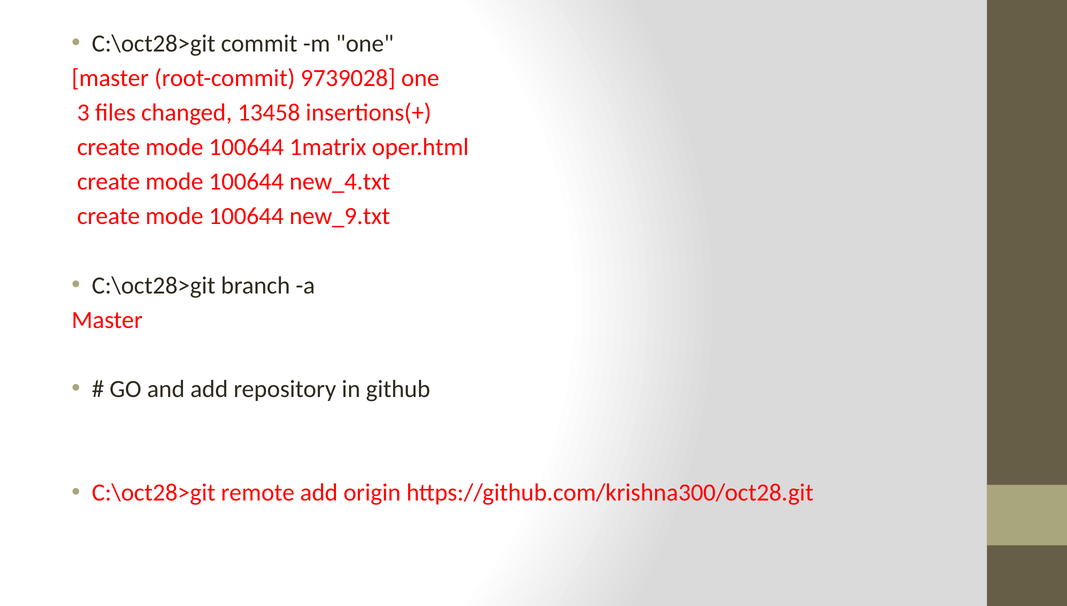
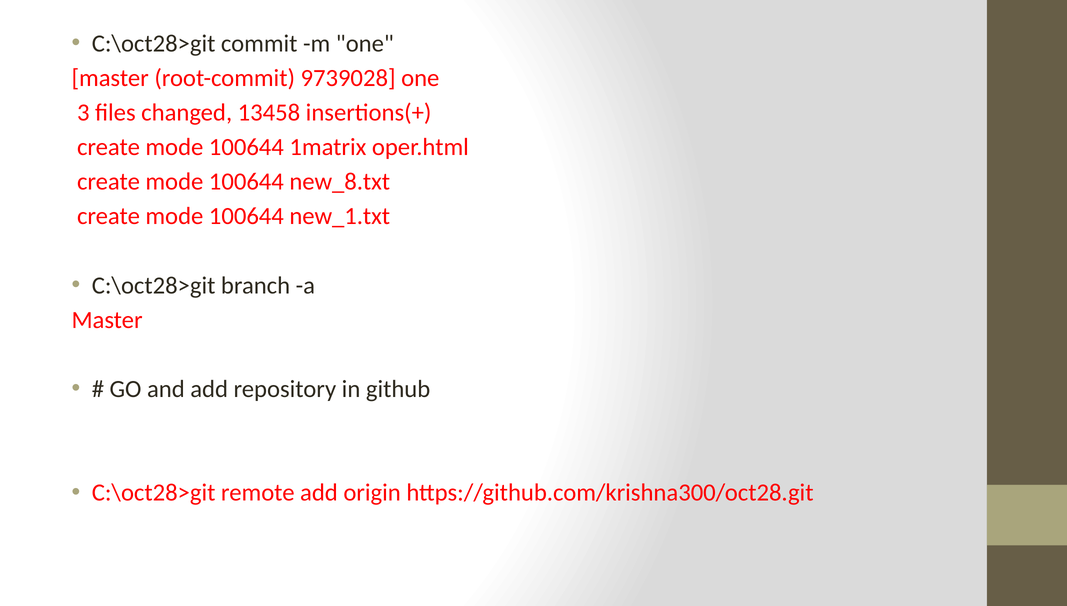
new_4.txt: new_4.txt -> new_8.txt (340, 182)
new_9.txt: new_9.txt -> new_1.txt (340, 217)
